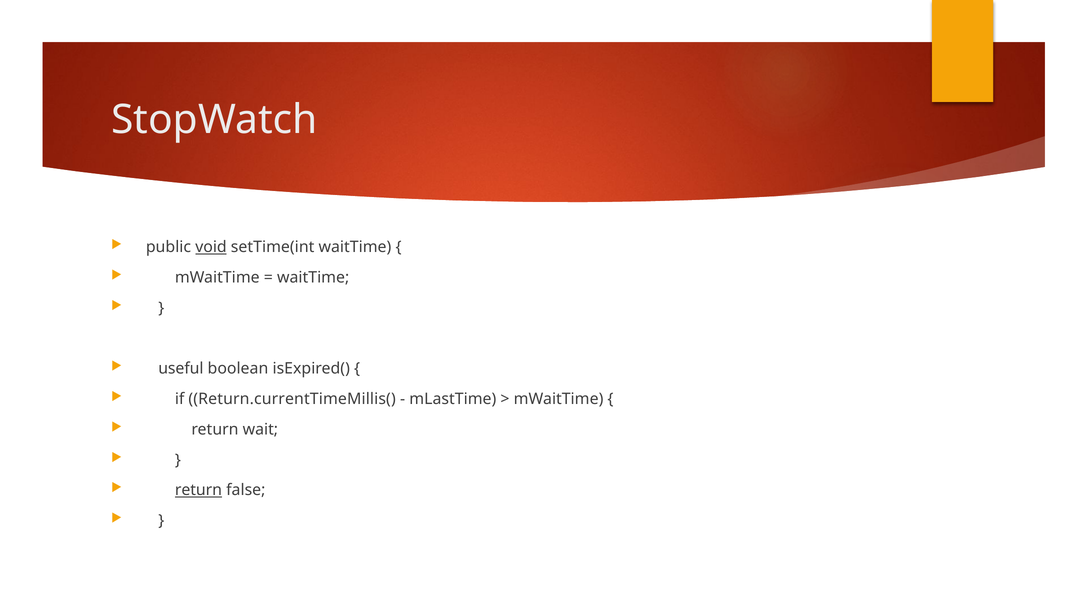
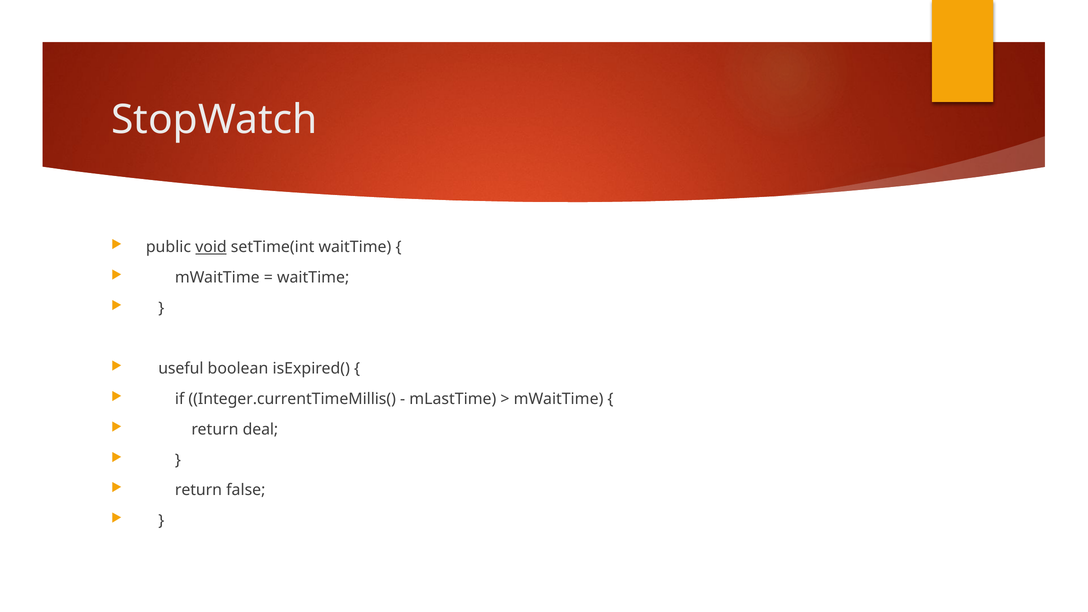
Return.currentTimeMillis(: Return.currentTimeMillis( -> Integer.currentTimeMillis( (292, 399)
wait: wait -> deal (260, 429)
return underline: present -> none (198, 490)
